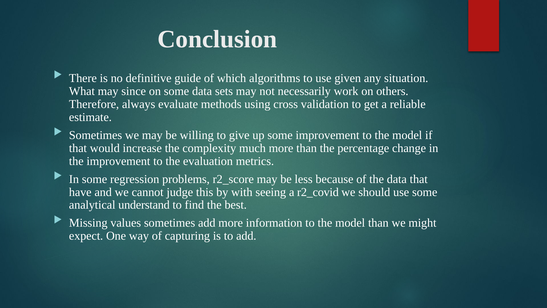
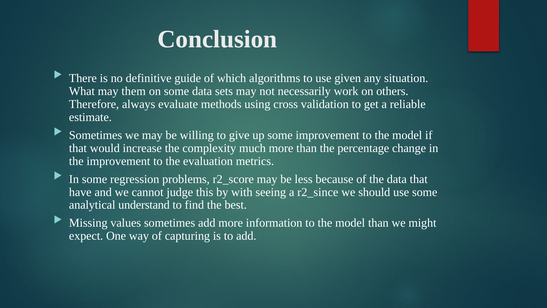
since: since -> them (134, 91)
r2_covid: r2_covid -> r2_since (318, 192)
